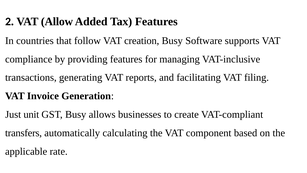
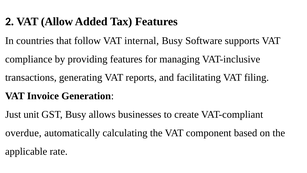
creation: creation -> internal (142, 41)
transfers: transfers -> overdue (23, 133)
